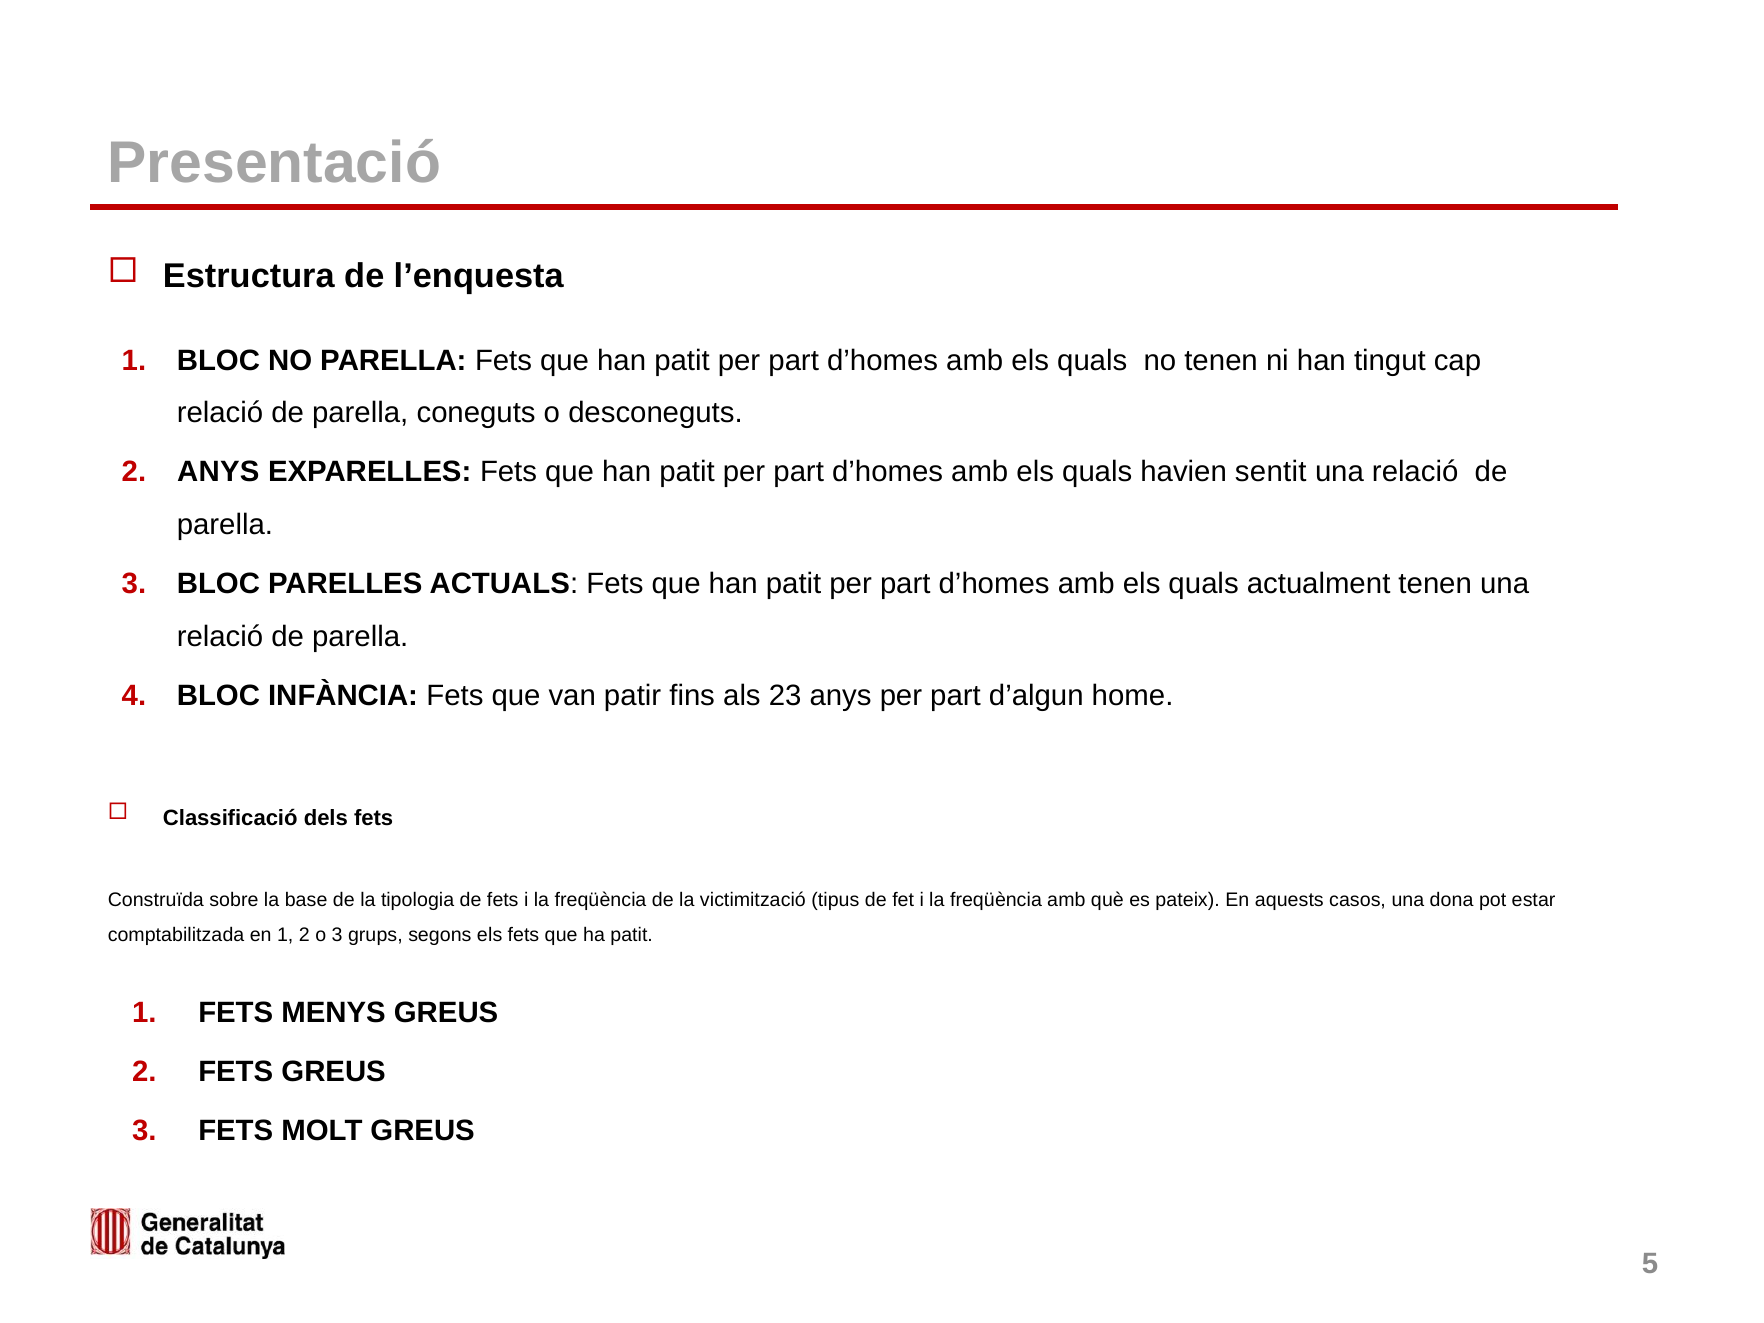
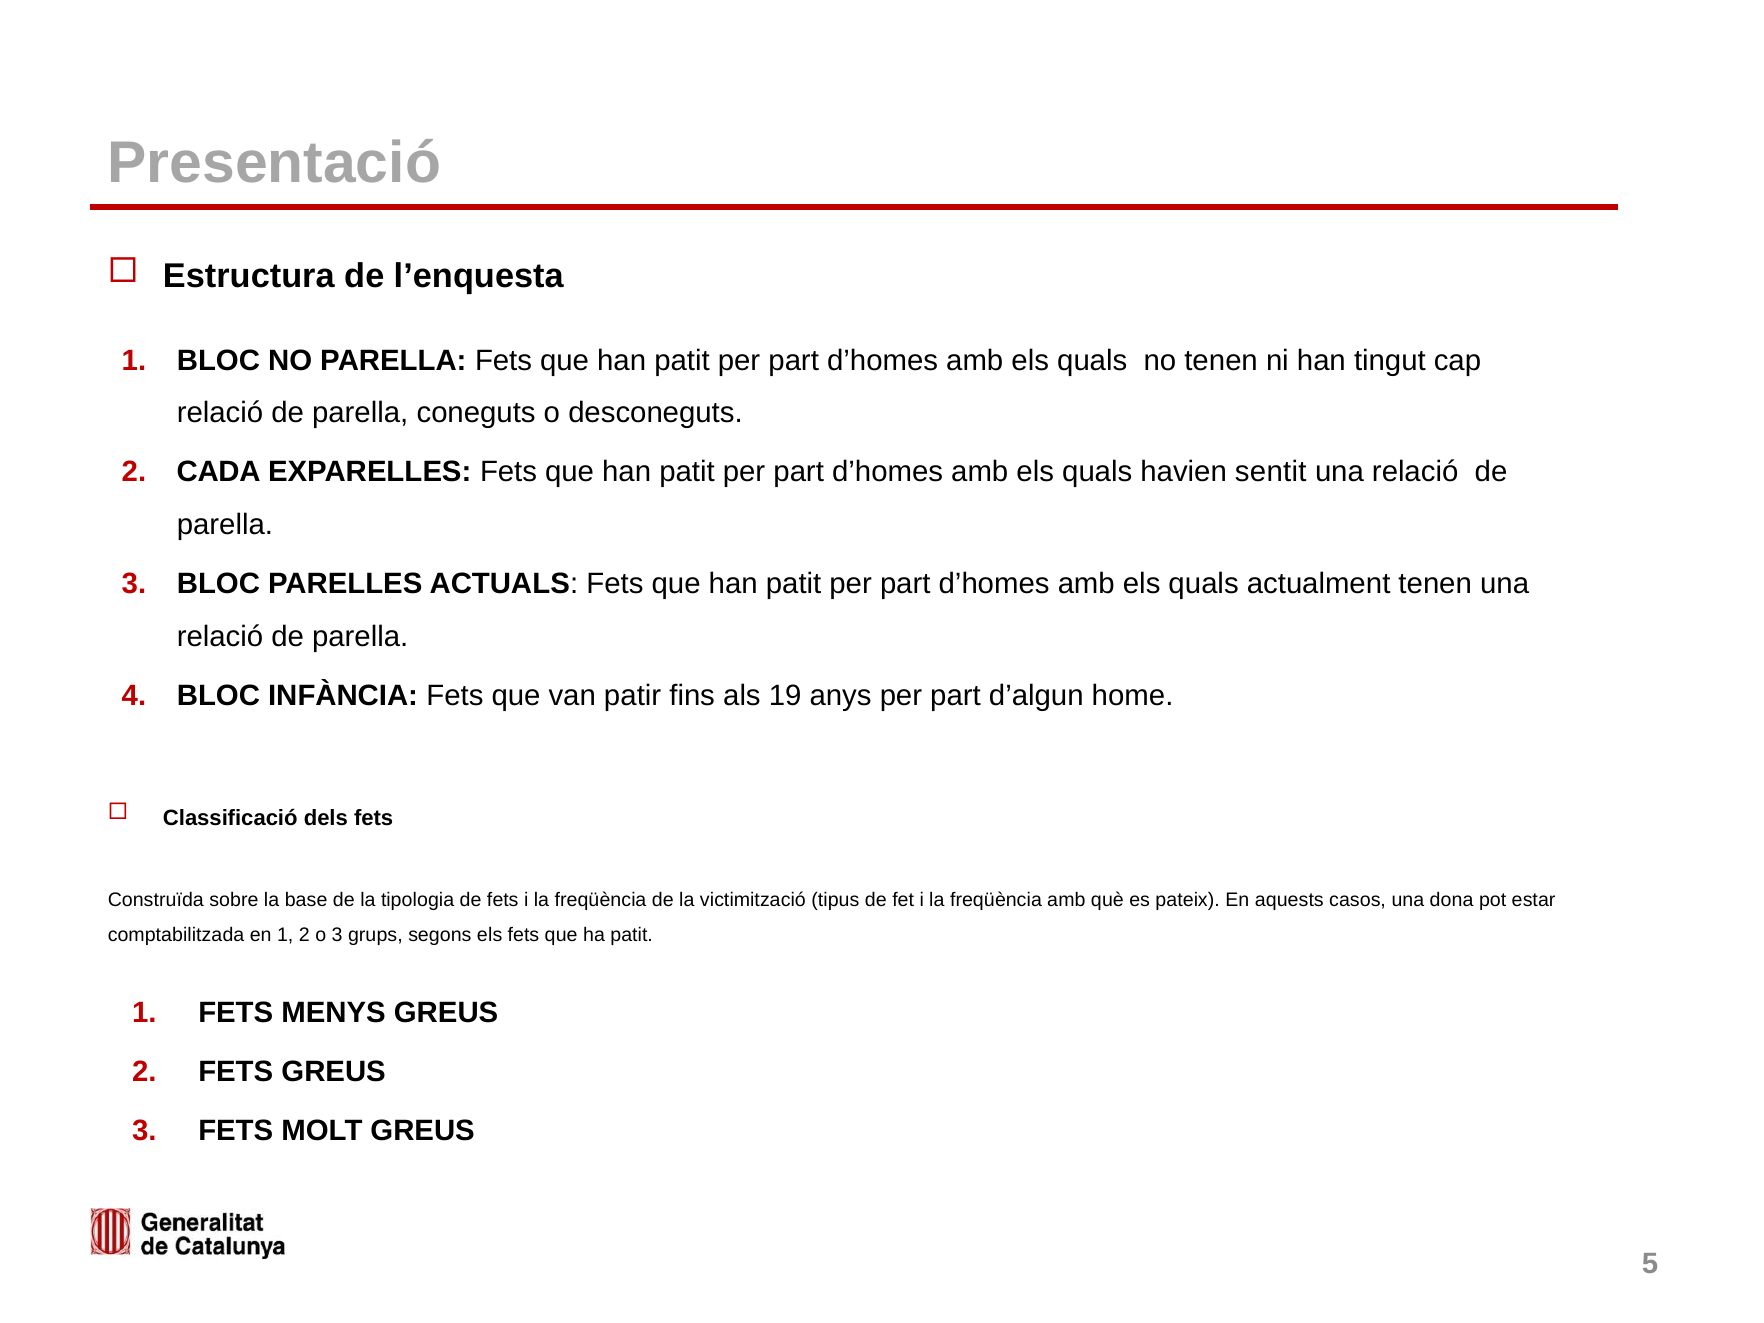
2 ANYS: ANYS -> CADA (219, 472)
23: 23 -> 19 (785, 696)
